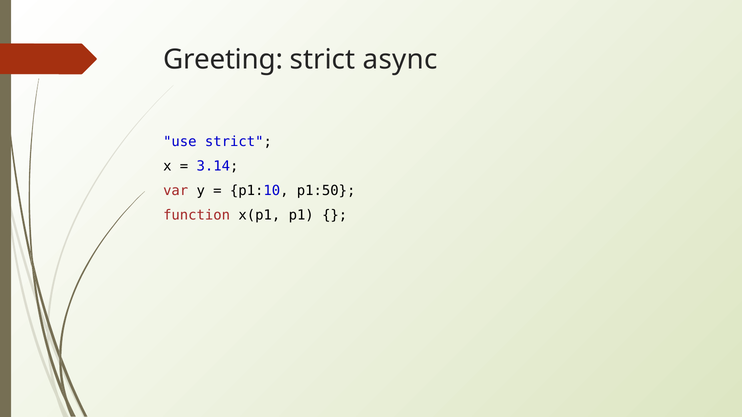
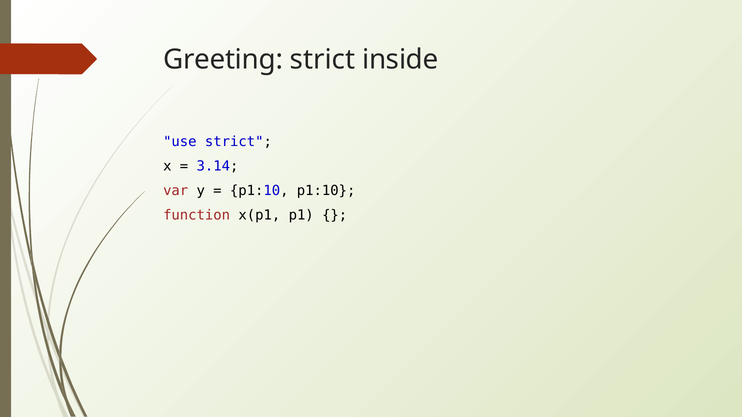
async: async -> inside (400, 59)
p1:10 p1:50: p1:50 -> p1:10 (326, 191)
